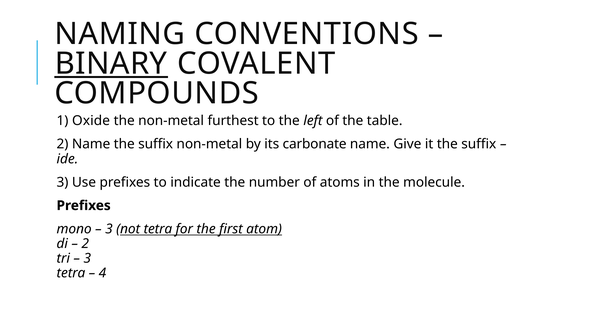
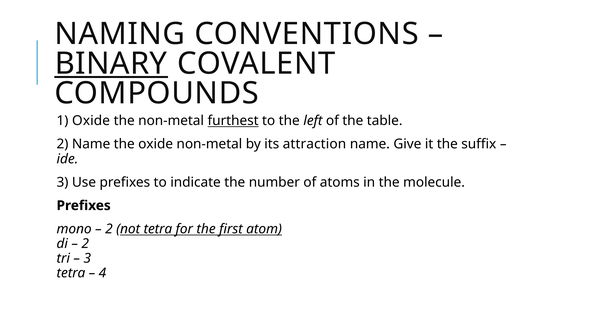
furthest underline: none -> present (233, 121)
Name the suffix: suffix -> oxide (156, 144)
carbonate: carbonate -> attraction (314, 144)
3: 3 -> 2 (109, 229)
